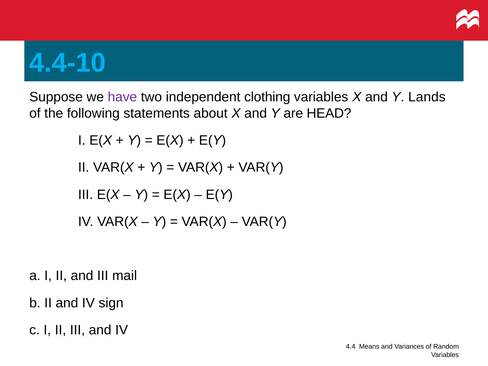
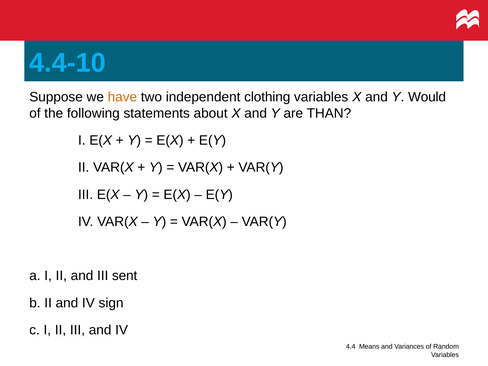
have colour: purple -> orange (122, 97)
Lands: Lands -> Would (427, 97)
HEAD: HEAD -> THAN (329, 113)
mail: mail -> sent (125, 276)
